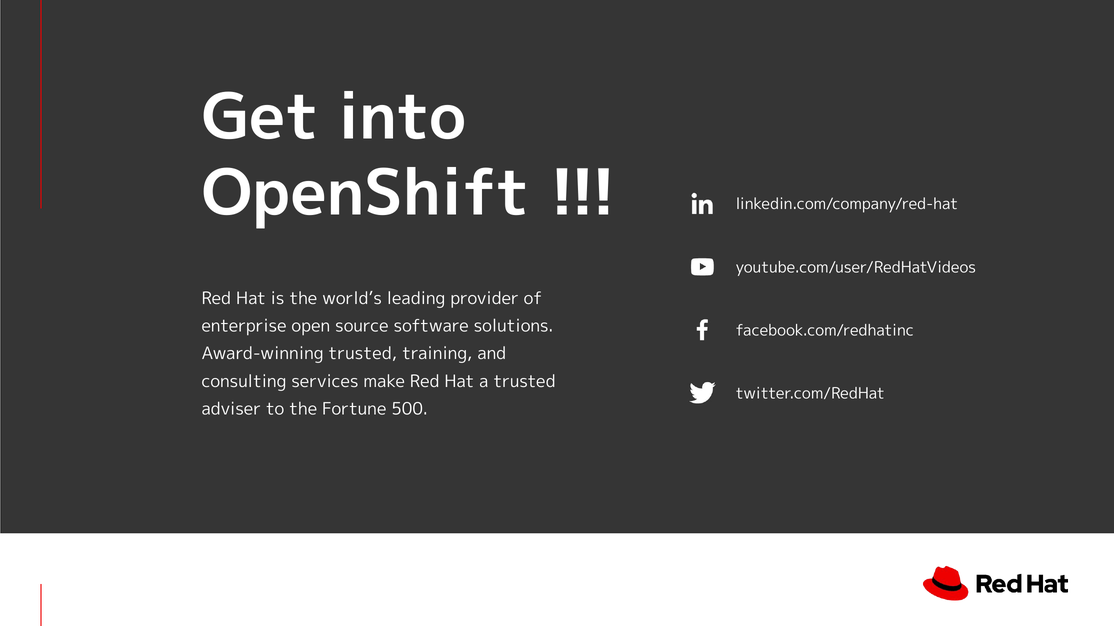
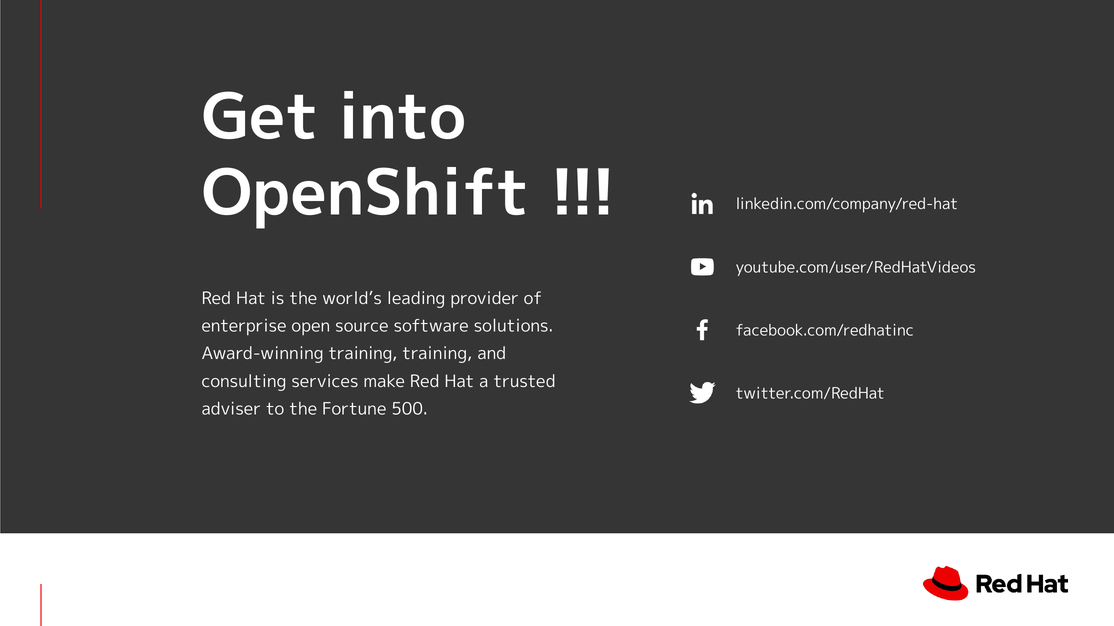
Award-winning trusted: trusted -> training (363, 354)
